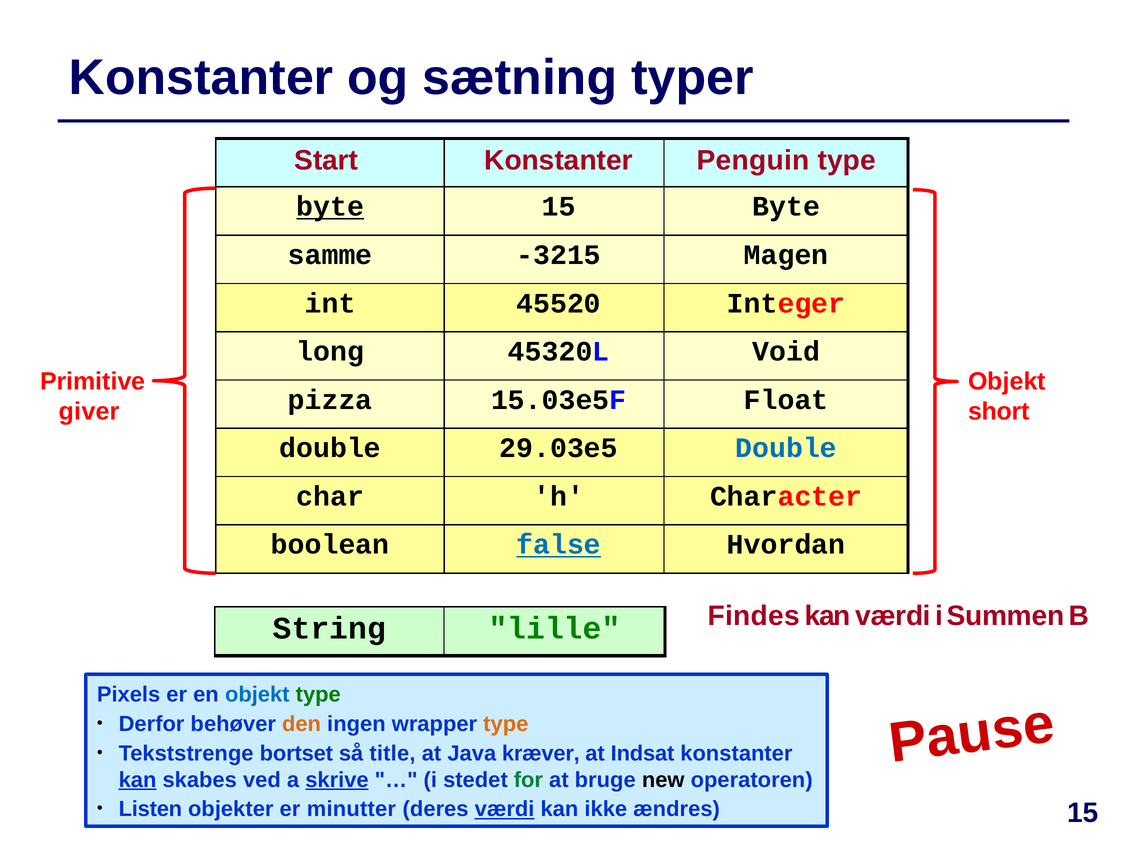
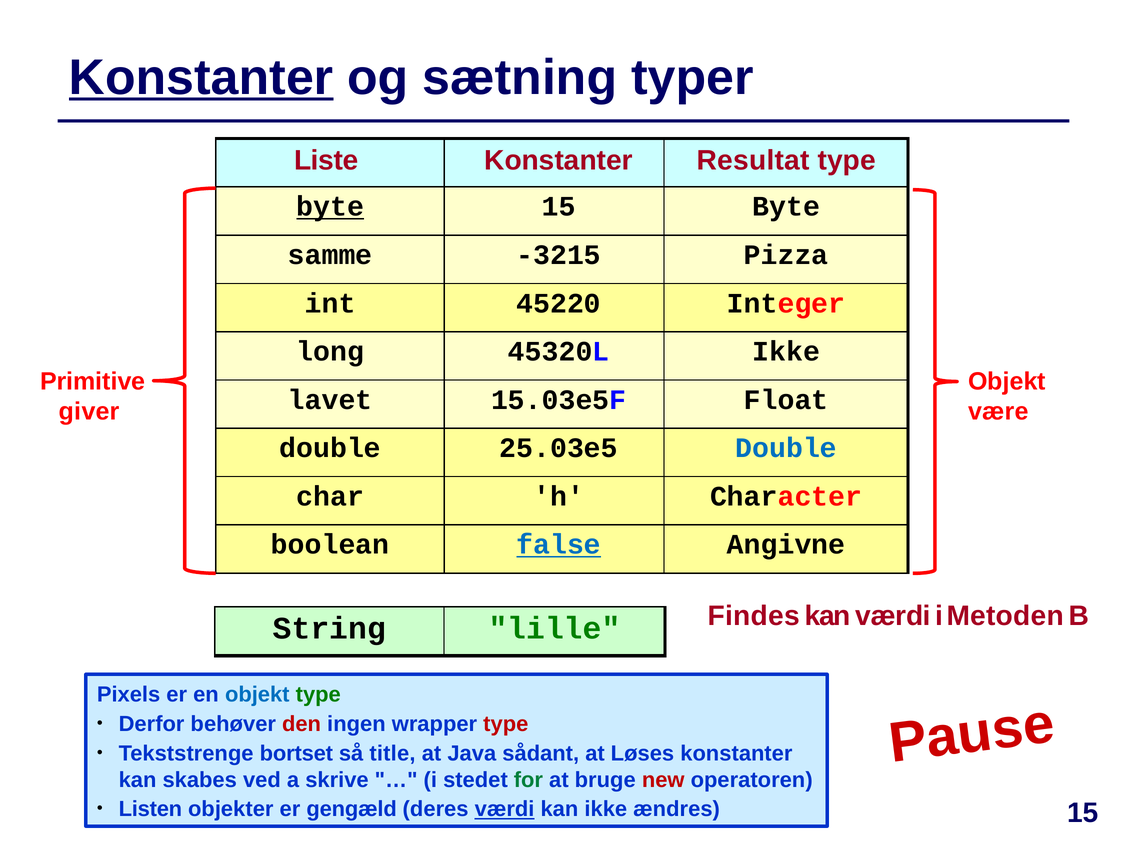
Konstanter underline: none -> present (201, 78)
Start: Start -> Liste (326, 161)
Penguin: Penguin -> Resultat (753, 161)
Magen: Magen -> Pizza (786, 255)
45520: 45520 -> 45220 (559, 303)
Void: Void -> Ikke (786, 352)
pizza: pizza -> lavet (330, 400)
short: short -> være (999, 412)
29.03e5: 29.03e5 -> 25.03e5 (559, 448)
Hvordan: Hvordan -> Angivne (786, 545)
Summen: Summen -> Metoden (1005, 616)
den colour: orange -> red (302, 724)
type colour: orange -> red (506, 724)
kræver: kræver -> sådant (541, 754)
Indsat: Indsat -> Løses (642, 754)
kan underline: present -> none (138, 780)
skrive underline: present -> none (337, 780)
new colour: black -> red (663, 780)
minutter: minutter -> gengæld (352, 809)
